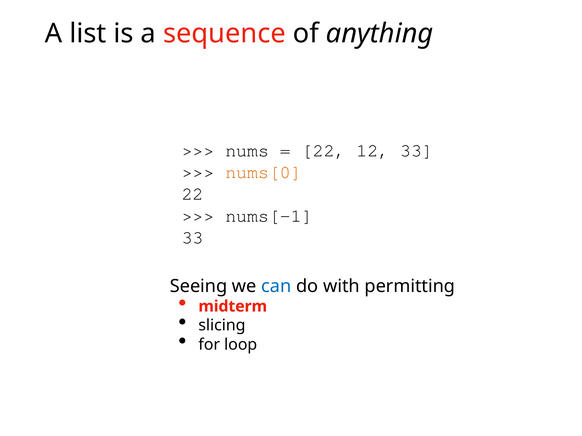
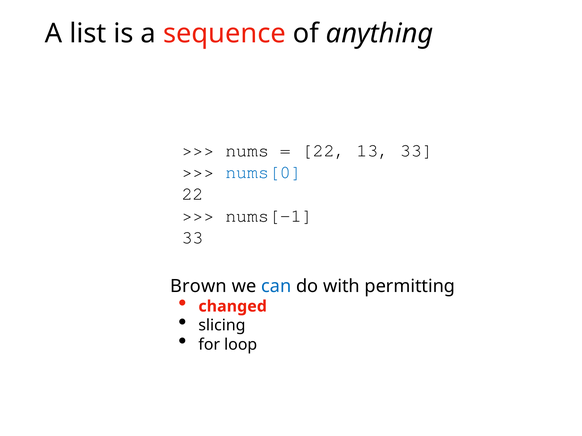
12: 12 -> 13 (373, 151)
nums[0 colour: orange -> blue (264, 172)
Seeing: Seeing -> Brown (198, 286)
midterm: midterm -> changed (233, 307)
